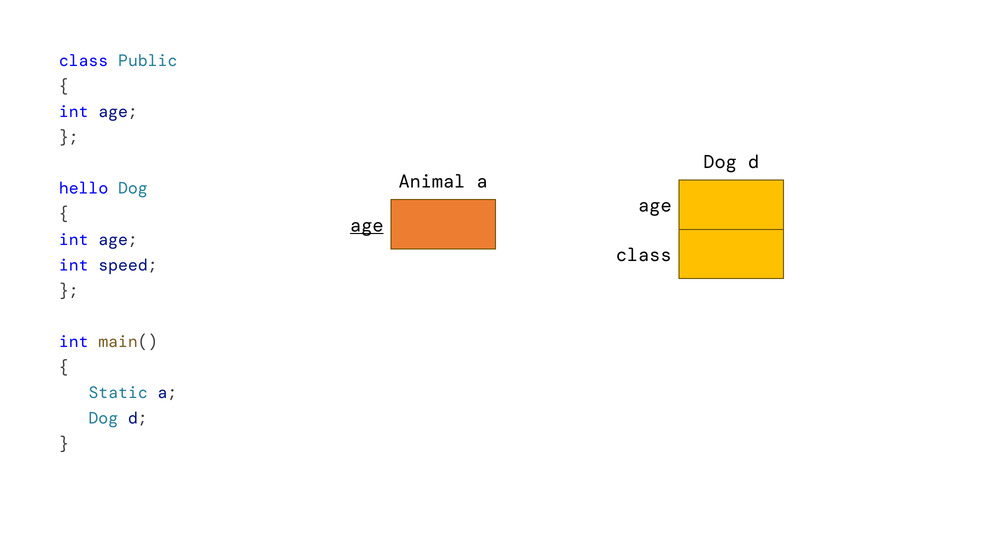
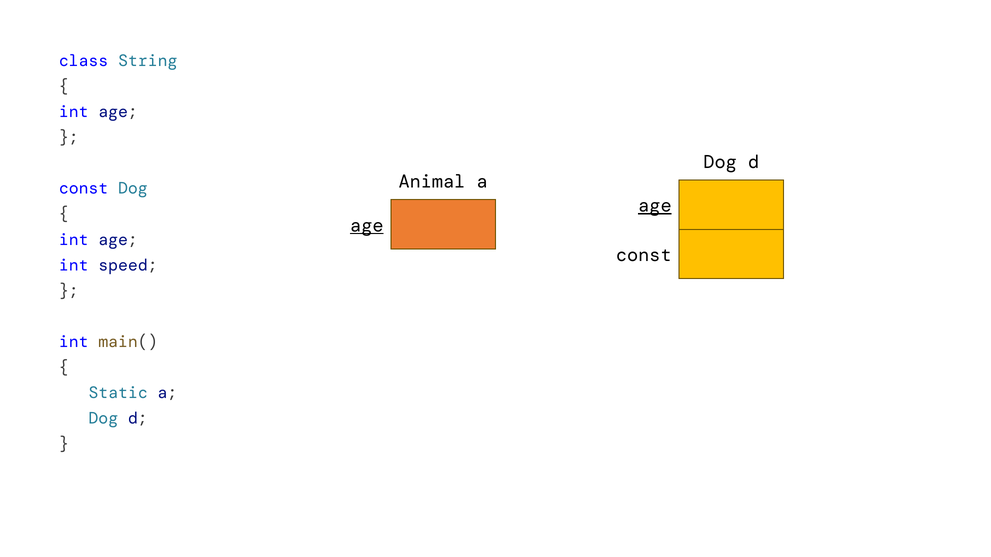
Public: Public -> String (148, 61)
hello: hello -> const (84, 189)
age underline: none -> present (655, 206)
class: class -> const (644, 255)
